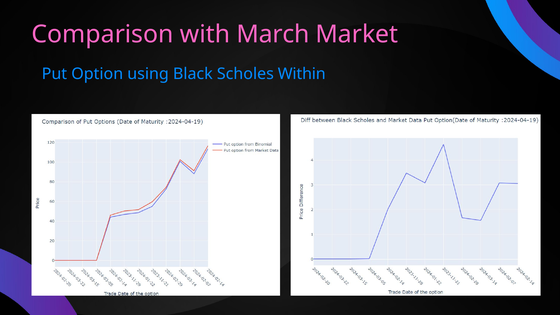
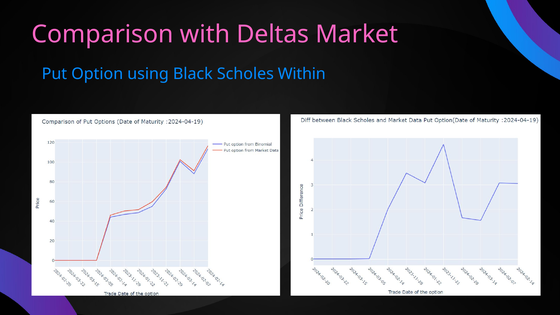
March: March -> Deltas (273, 34)
